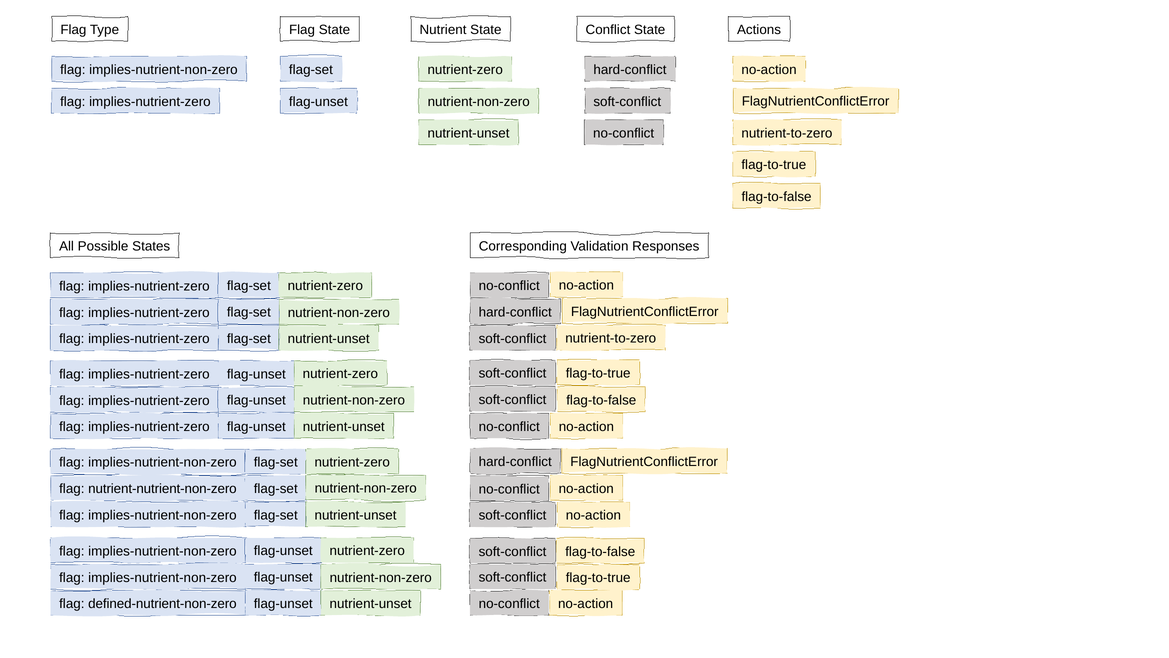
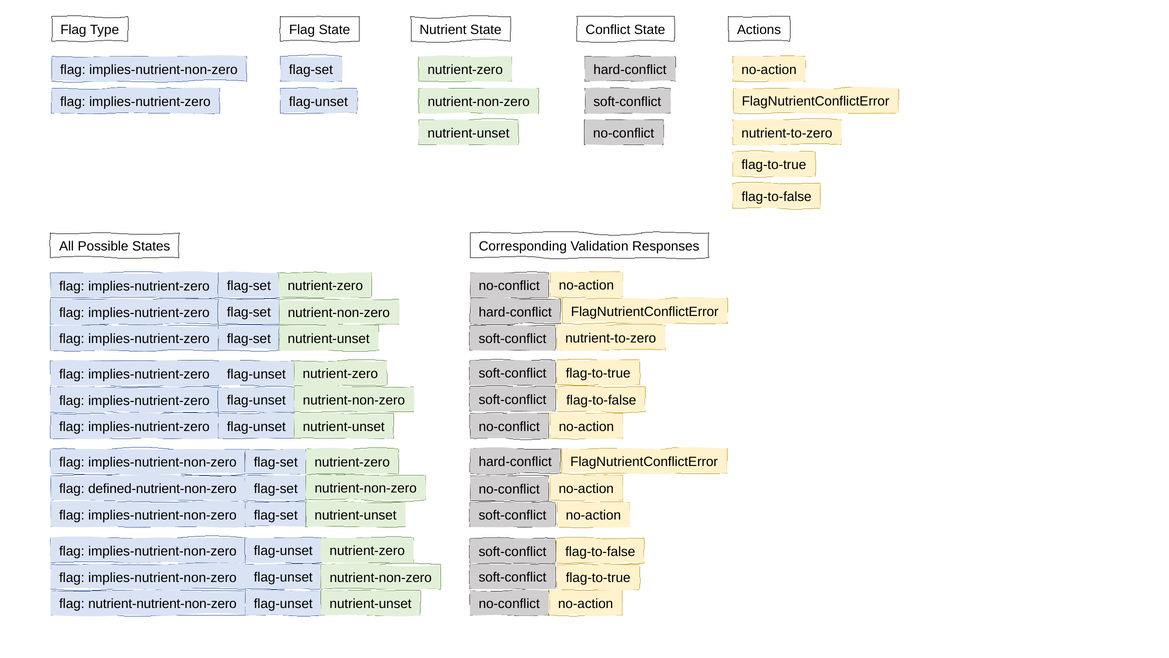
nutrient-nutrient-non-zero: nutrient-nutrient-non-zero -> defined-nutrient-non-zero (162, 489)
defined-nutrient-non-zero: defined-nutrient-non-zero -> nutrient-nutrient-non-zero (162, 603)
